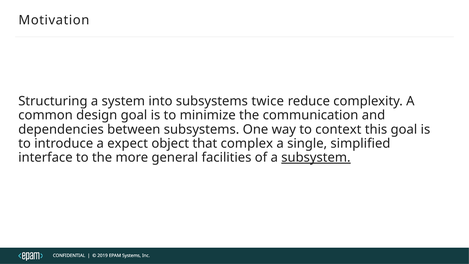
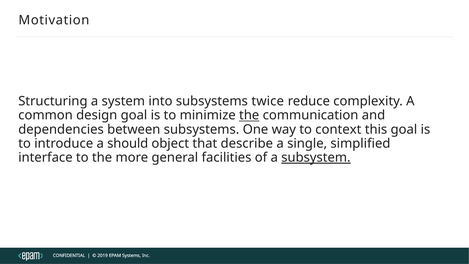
the underline: none -> present (249, 115)
expect: expect -> should (128, 143)
complex: complex -> describe (247, 143)
